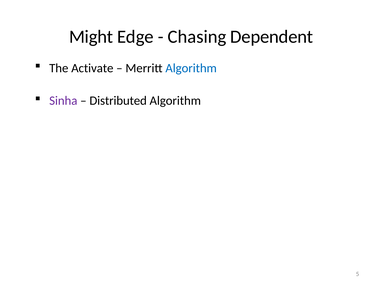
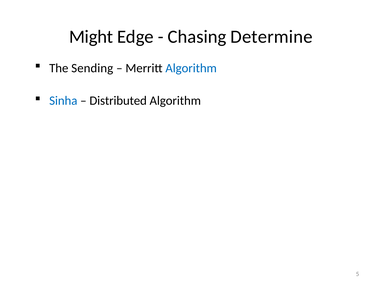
Dependent: Dependent -> Determine (271, 37)
Activate: Activate -> Sending (92, 68)
Sinha colour: purple -> blue (63, 101)
